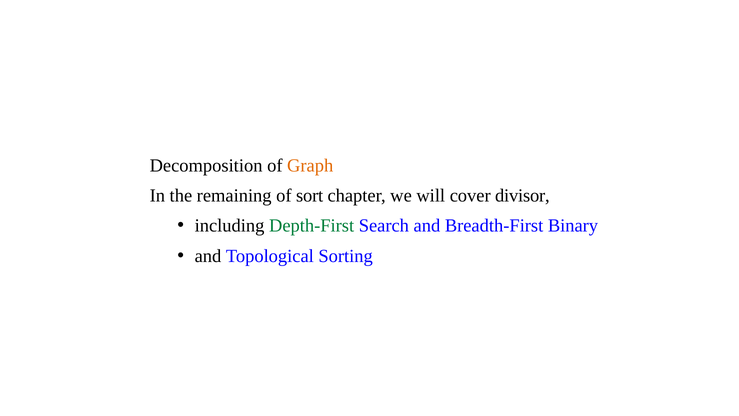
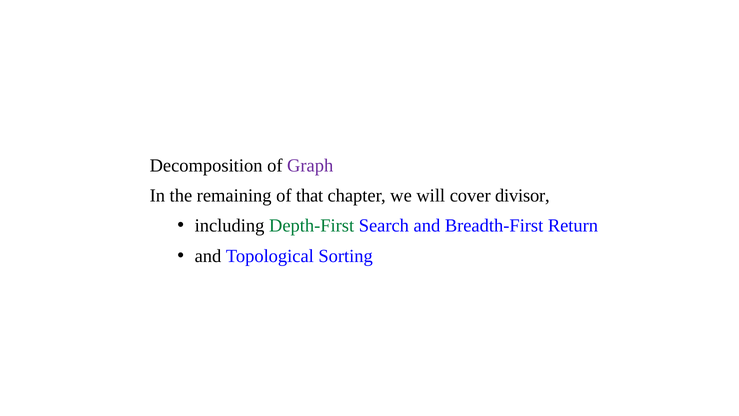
Graph colour: orange -> purple (310, 165)
sort: sort -> that (310, 196)
Binary: Binary -> Return (573, 226)
